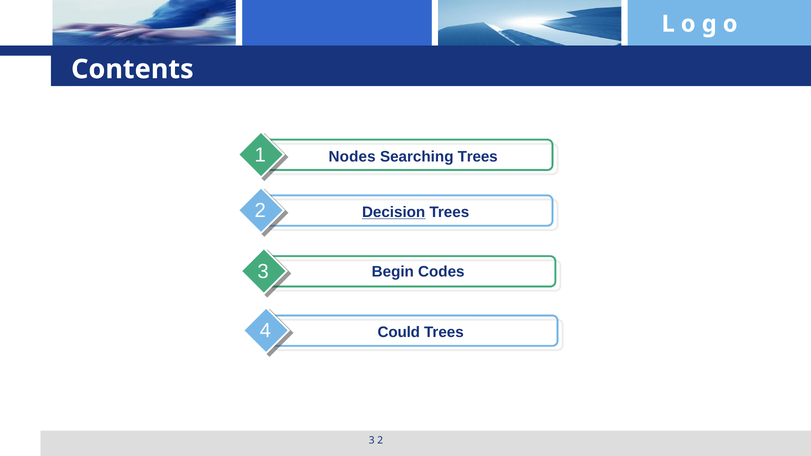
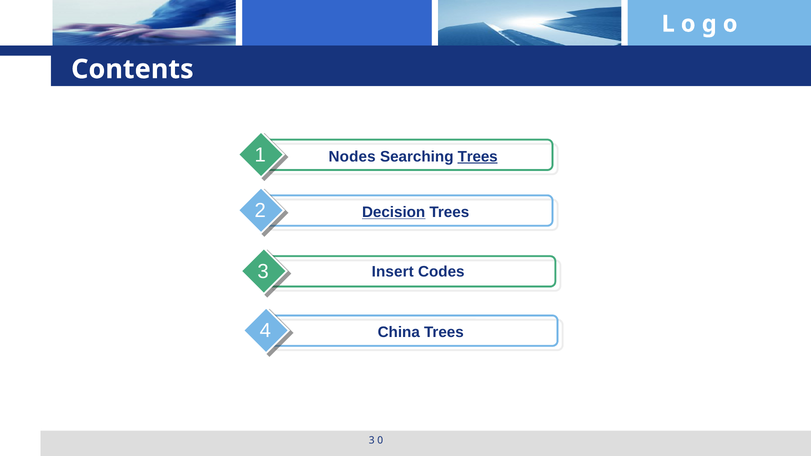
Trees underline: none -> present (478, 157)
Begin: Begin -> Insert (393, 272)
Could: Could -> China (399, 332)
3 2: 2 -> 0 (380, 441)
